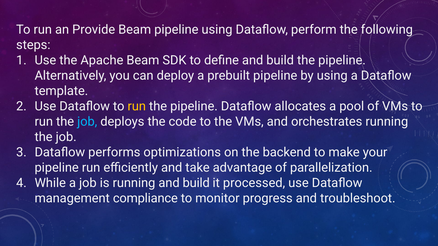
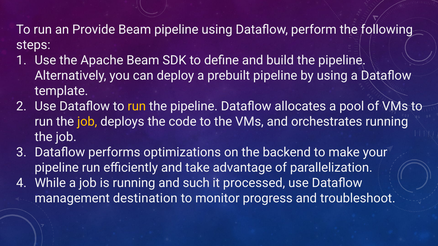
job colour: light blue -> yellow (87, 122)
running and build: build -> such (196, 183)
compliance: compliance -> destination (145, 198)
